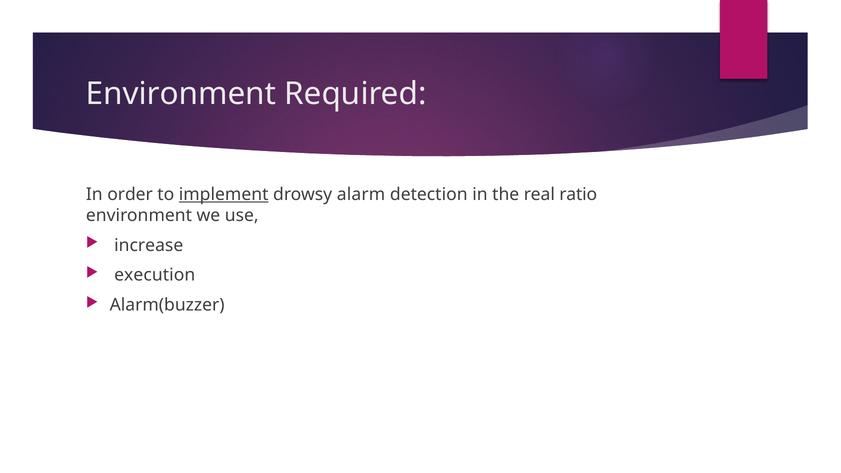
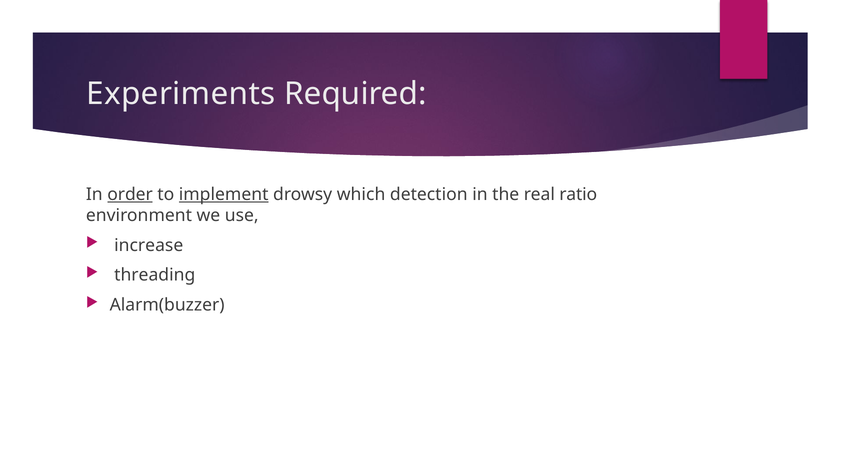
Environment: Environment -> Experiments (181, 94)
order underline: none -> present (130, 195)
alarm: alarm -> which (361, 195)
execution: execution -> threading (155, 275)
